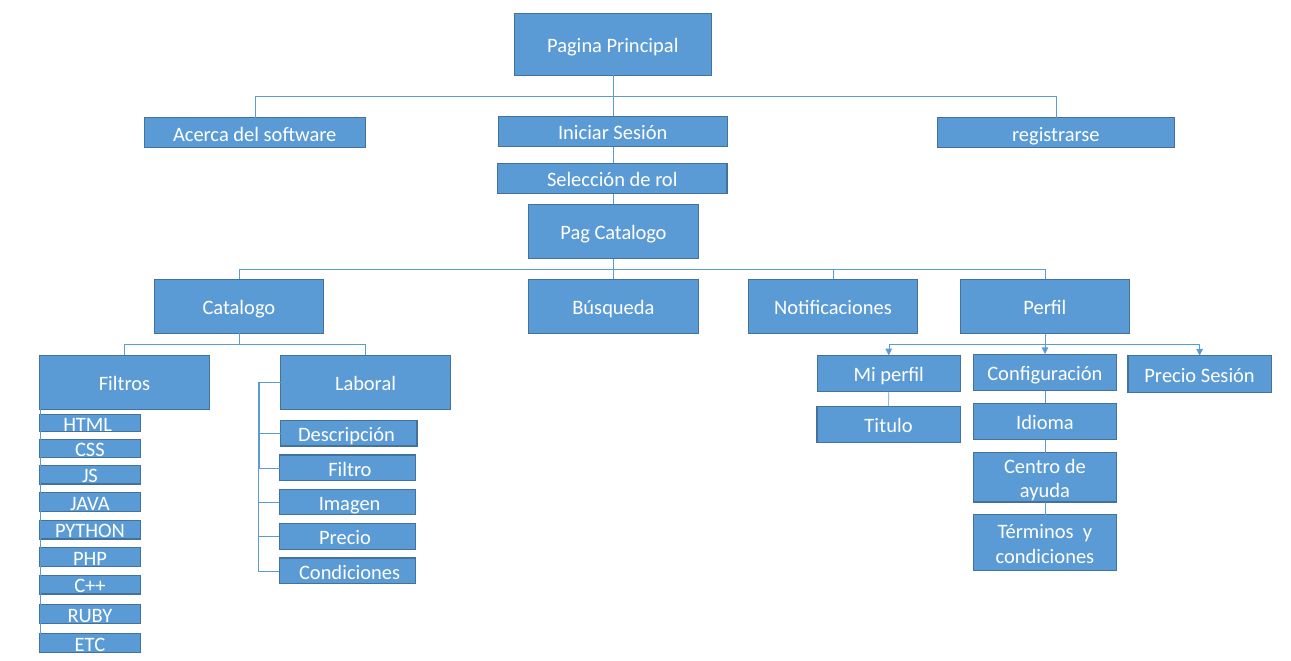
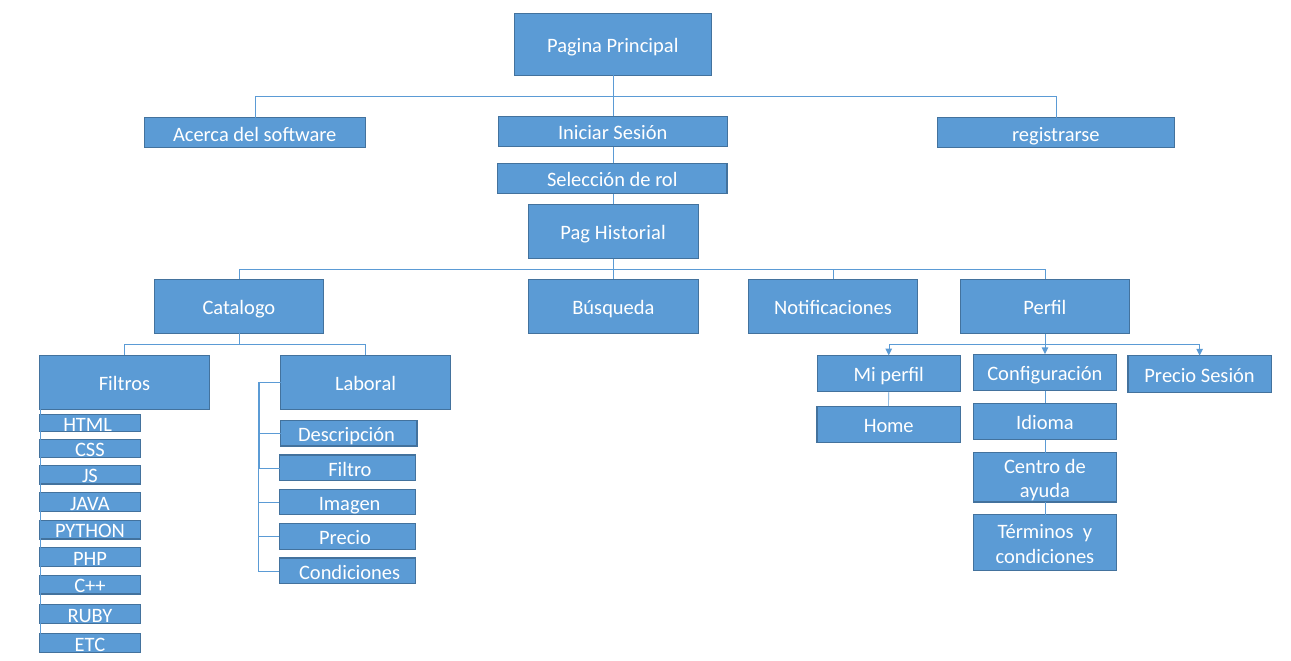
Pag Catalogo: Catalogo -> Historial (630, 233)
Titulo: Titulo -> Home (889, 426)
